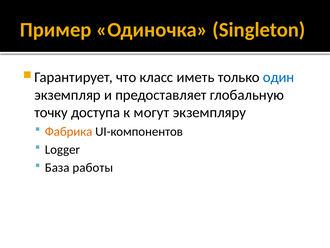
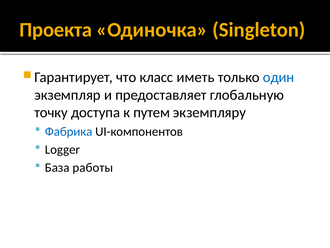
Пример: Пример -> Проекта (56, 30)
могут: могут -> путем (152, 112)
Фабрика colour: orange -> blue (69, 131)
